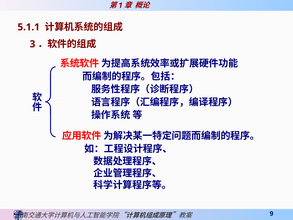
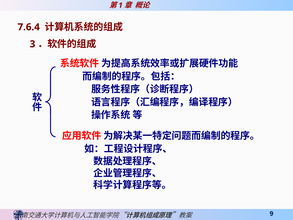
5.1.1: 5.1.1 -> 7.6.4 (29, 27)
